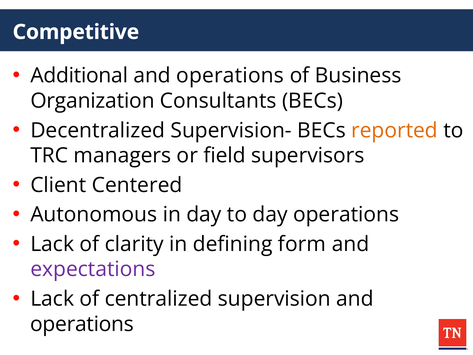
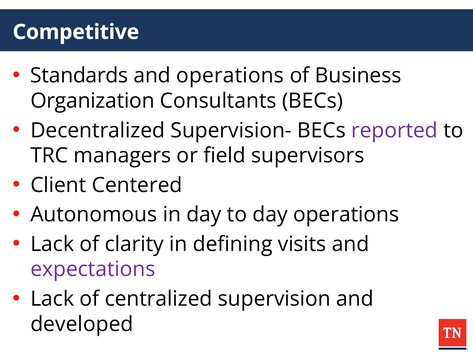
Additional: Additional -> Standards (79, 76)
reported colour: orange -> purple (395, 130)
form: form -> visits (302, 244)
operations: operations -> developed (82, 324)
